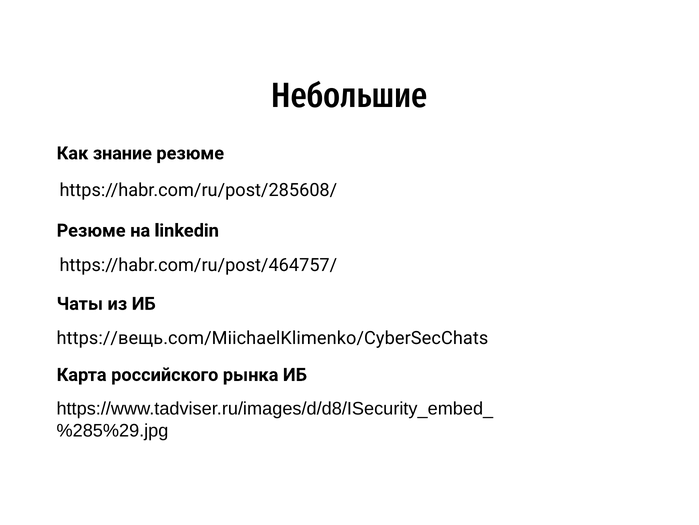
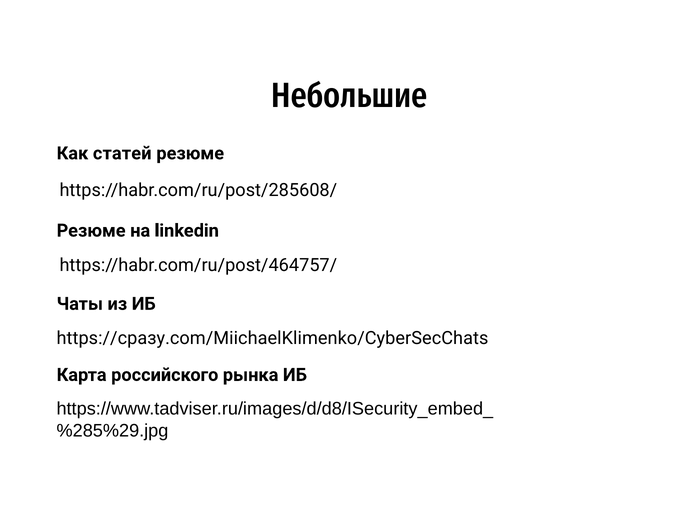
знание: знание -> статей (122, 153)
https://вещь.com/MiichaelKlimenko/CyberSecChats: https://вещь.com/MiichaelKlimenko/CyberSecChats -> https://сразу.com/MiichaelKlimenko/CyberSecChats (272, 338)
